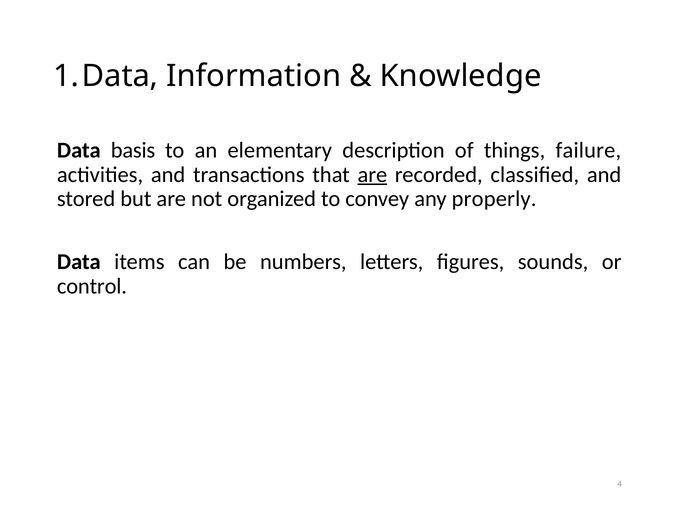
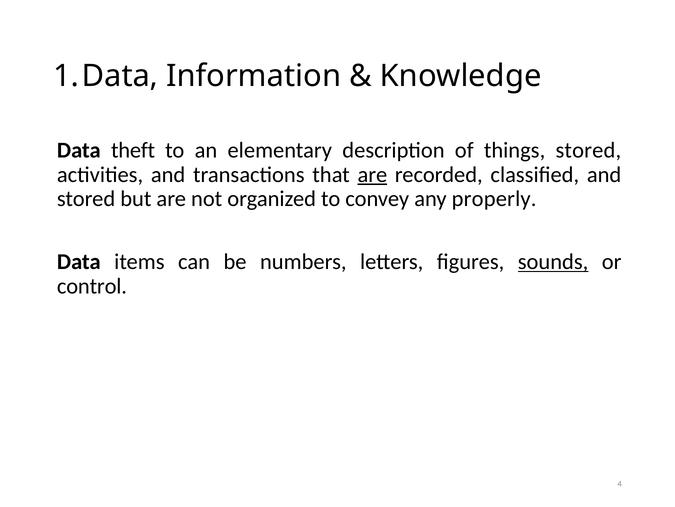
basis: basis -> theft (133, 150)
things failure: failure -> stored (588, 150)
sounds underline: none -> present (553, 261)
